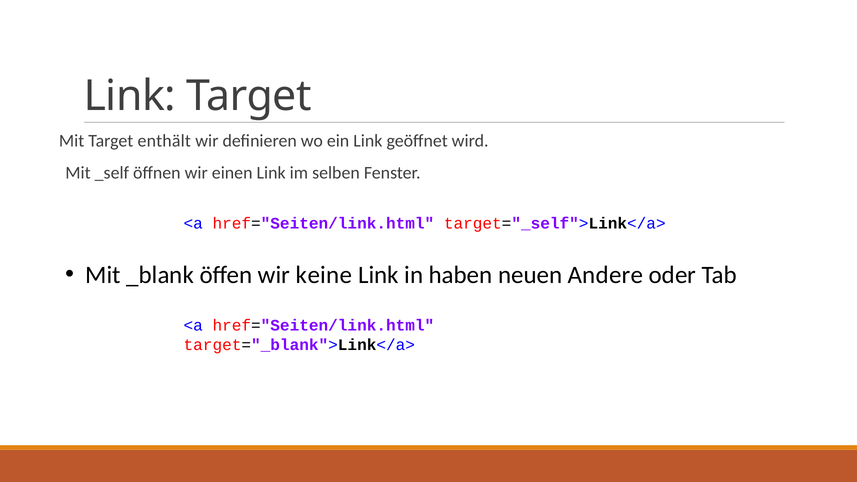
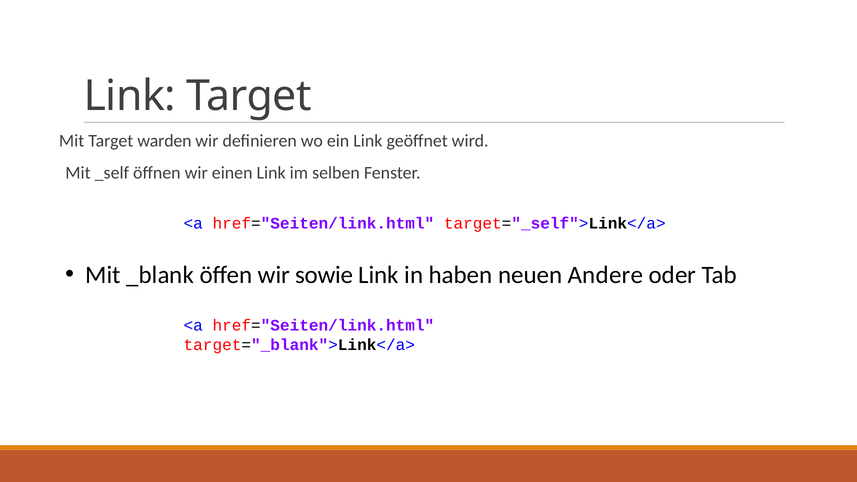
enthält: enthält -> warden (164, 141)
keine: keine -> sowie (324, 275)
